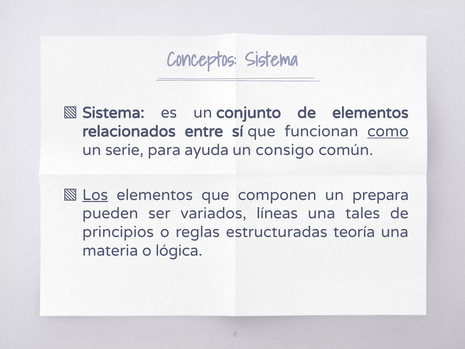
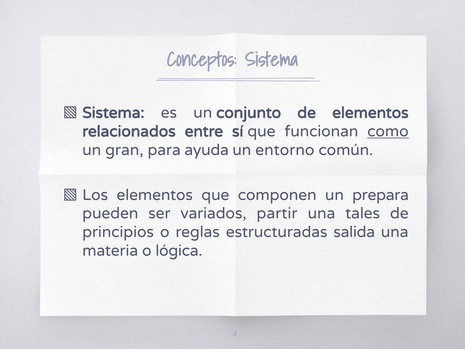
serie: serie -> gran (124, 150)
consigo: consigo -> entorno (285, 150)
Los underline: present -> none (95, 195)
líneas: líneas -> partir (277, 213)
teoría: teoría -> salida (354, 232)
